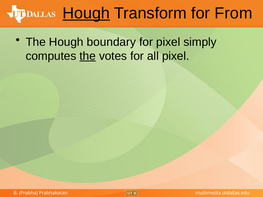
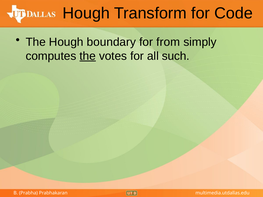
Hough underline: present -> none (86, 13)
From: From -> Code (234, 13)
for pixel: pixel -> from (168, 42)
all pixel: pixel -> such (176, 56)
